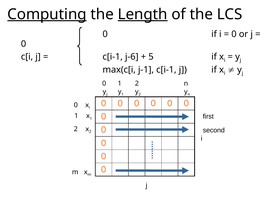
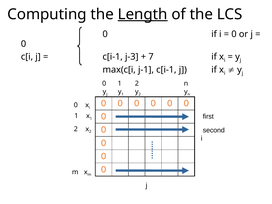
Computing underline: present -> none (47, 14)
j-6: j-6 -> j-3 (132, 57)
5: 5 -> 7 (151, 57)
